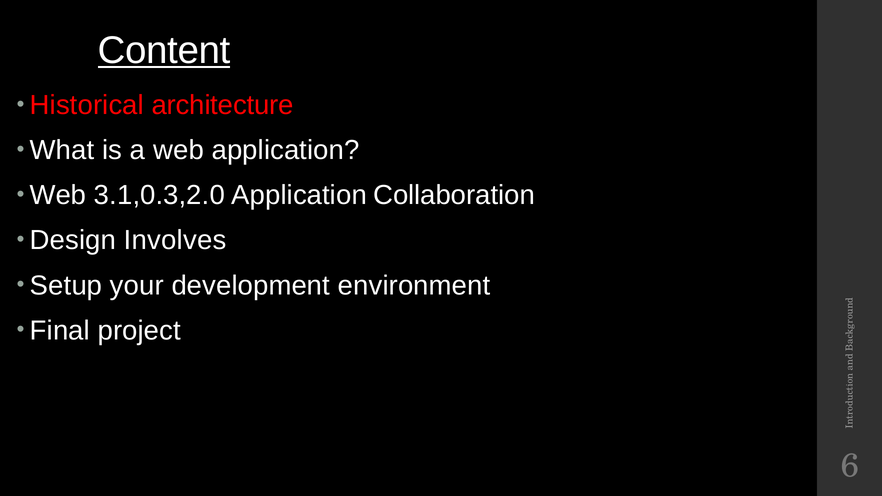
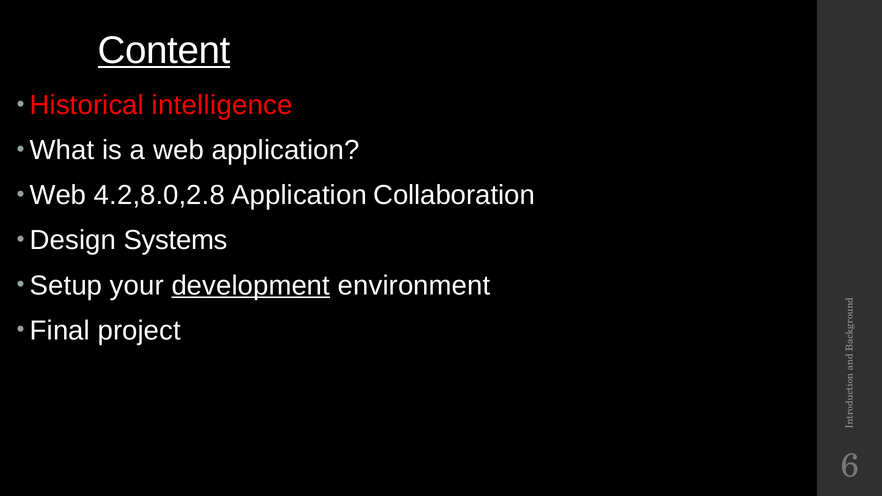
architecture: architecture -> intelligence (222, 105)
3.1,0.3,2.0: 3.1,0.3,2.0 -> 4.2,8.0,2.8 (159, 195)
Involves: Involves -> Systems (176, 240)
development underline: none -> present (251, 285)
